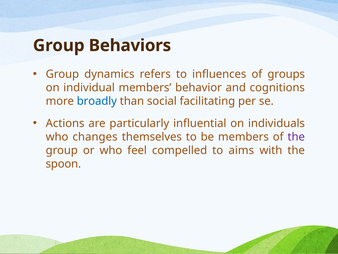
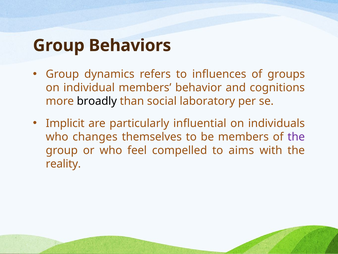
broadly colour: blue -> black (97, 101)
facilitating: facilitating -> laboratory (207, 101)
Actions: Actions -> Implicit (65, 123)
spoon: spoon -> reality (63, 164)
